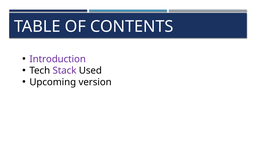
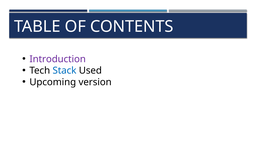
Stack colour: purple -> blue (64, 71)
